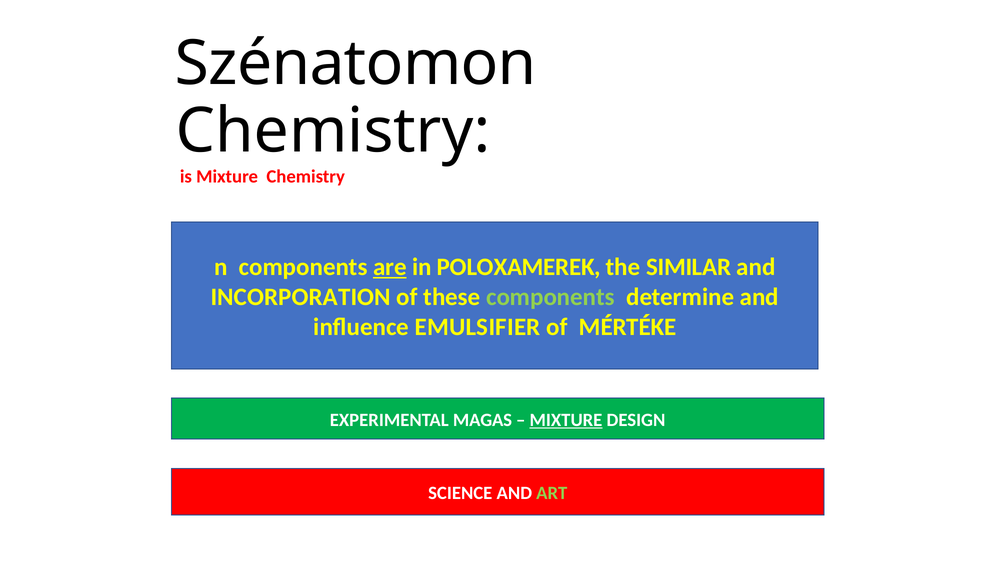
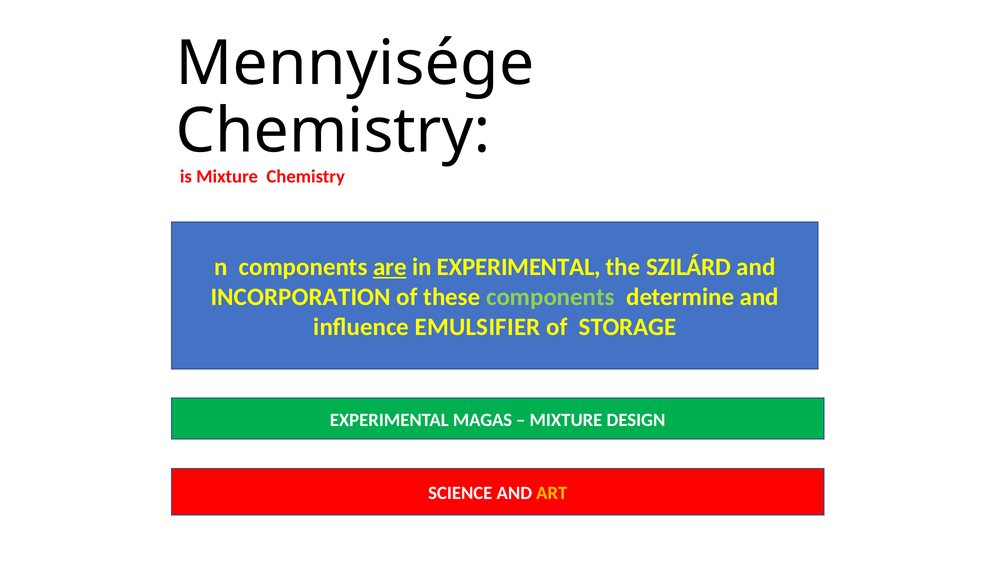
Szénatomon: Szénatomon -> Mennyisége (355, 64)
in POLOXAMEREK: POLOXAMEREK -> EXPERIMENTAL (519, 267)
SIMILAR: SIMILAR -> SZILÁRD (689, 267)
MÉRTÉKE: MÉRTÉKE -> STORAGE (628, 327)
MIXTURE underline: present -> none (566, 420)
ART colour: light green -> yellow (552, 493)
